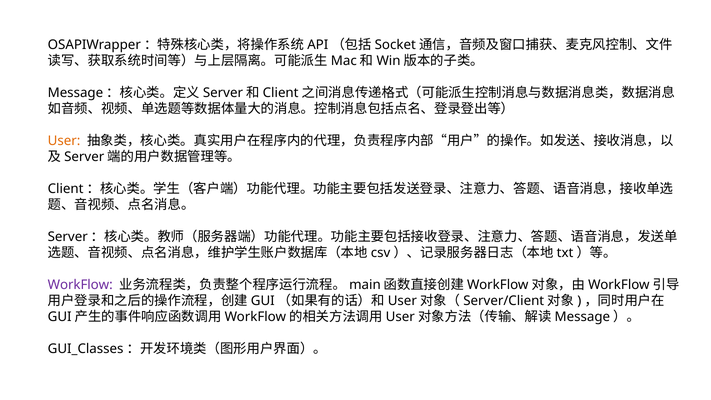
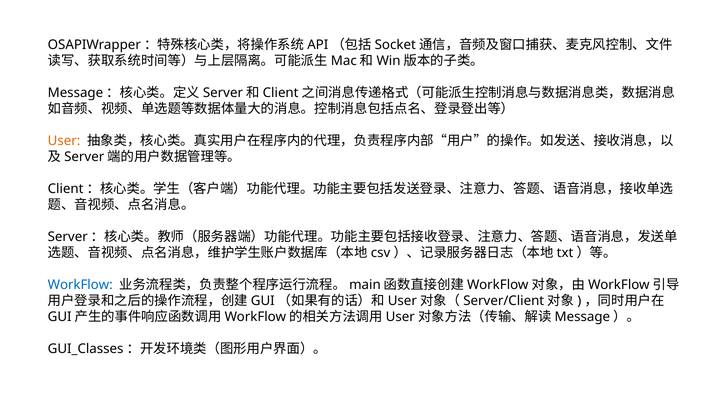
WorkFlow colour: purple -> blue (80, 285)
